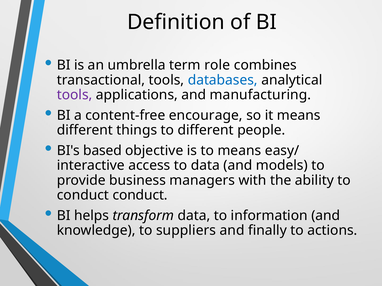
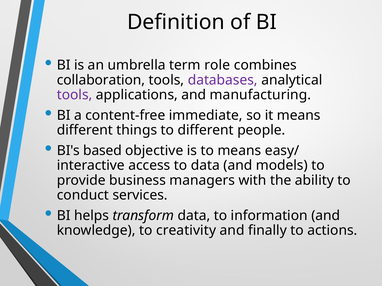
transactional: transactional -> collaboration (101, 80)
databases colour: blue -> purple (223, 80)
encourage: encourage -> immediate (206, 115)
conduct conduct: conduct -> services (140, 195)
suppliers: suppliers -> creativity (186, 231)
